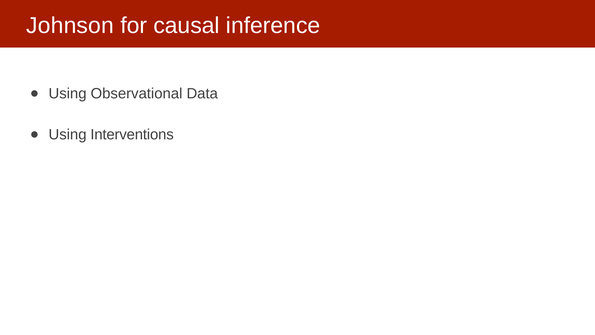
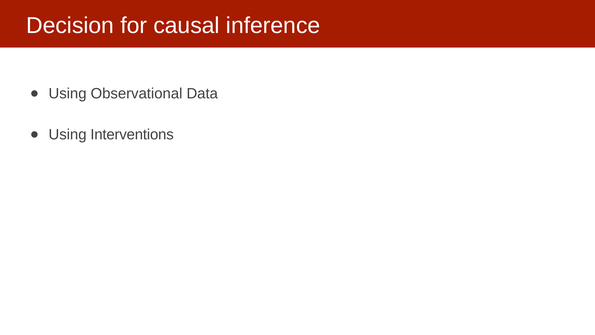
Johnson: Johnson -> Decision (70, 26)
